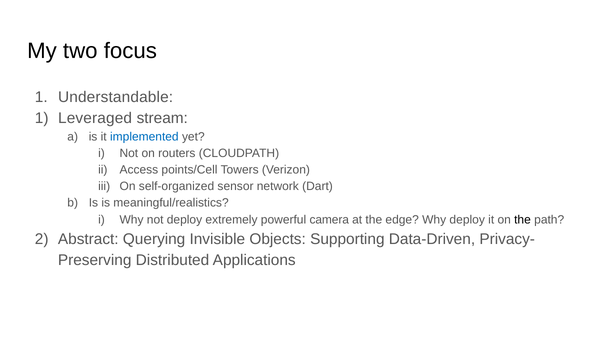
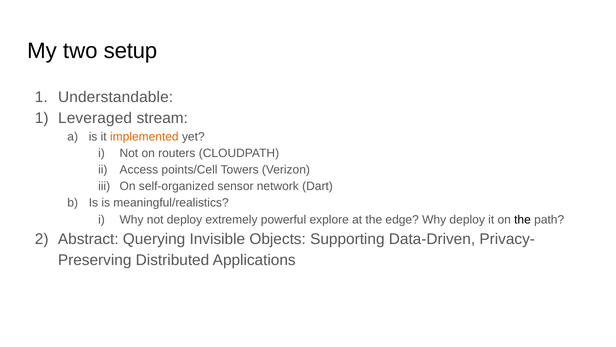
focus: focus -> setup (130, 51)
implemented colour: blue -> orange (144, 136)
camera: camera -> explore (329, 219)
